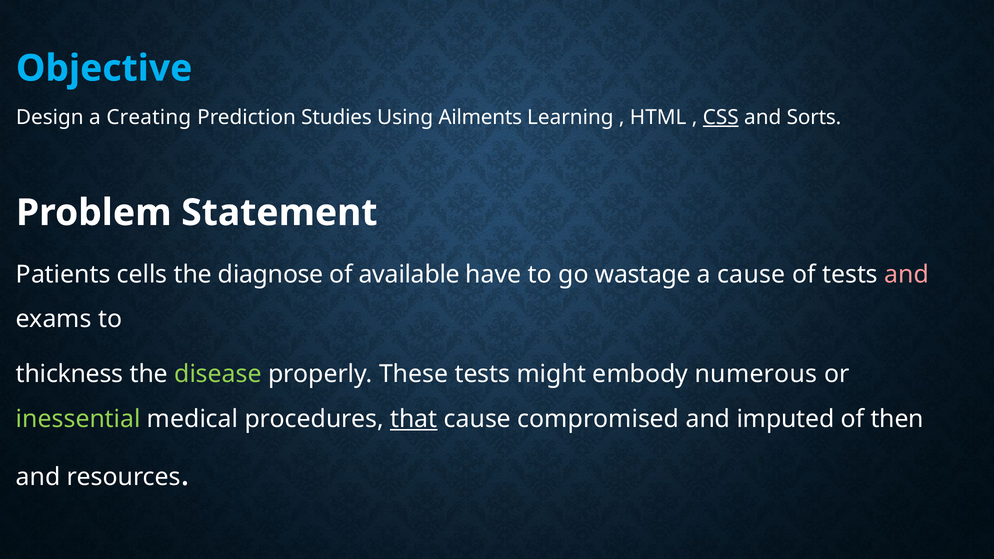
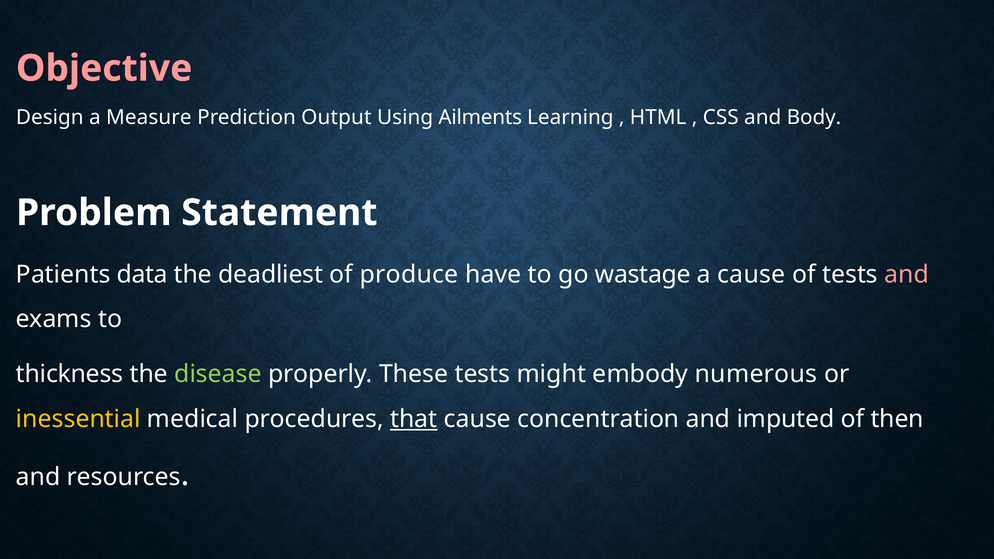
Objective colour: light blue -> pink (104, 68)
Creating: Creating -> Measure (149, 117)
Studies: Studies -> Output (336, 117)
CSS underline: present -> none (721, 117)
Sorts: Sorts -> Body (814, 117)
cells: cells -> data (142, 274)
diagnose: diagnose -> deadliest (271, 274)
available: available -> produce (409, 274)
inessential colour: light green -> yellow (78, 419)
compromised: compromised -> concentration (598, 419)
